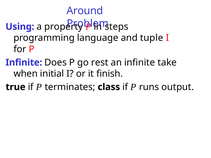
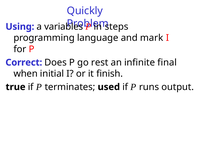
Around: Around -> Quickly (85, 11)
property: property -> variables (64, 27)
tuple: tuple -> mark (152, 38)
Infinite: Infinite -> Correct (24, 63)
take: take -> final (167, 63)
class: class -> used (109, 87)
